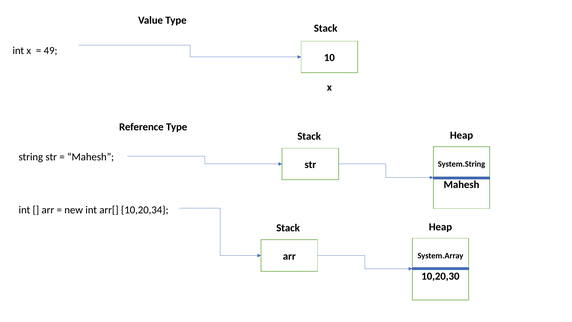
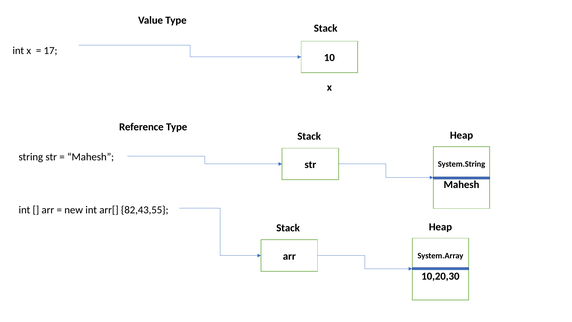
49: 49 -> 17 (51, 50)
10,20,34: 10,20,34 -> 82,43,55 (145, 210)
